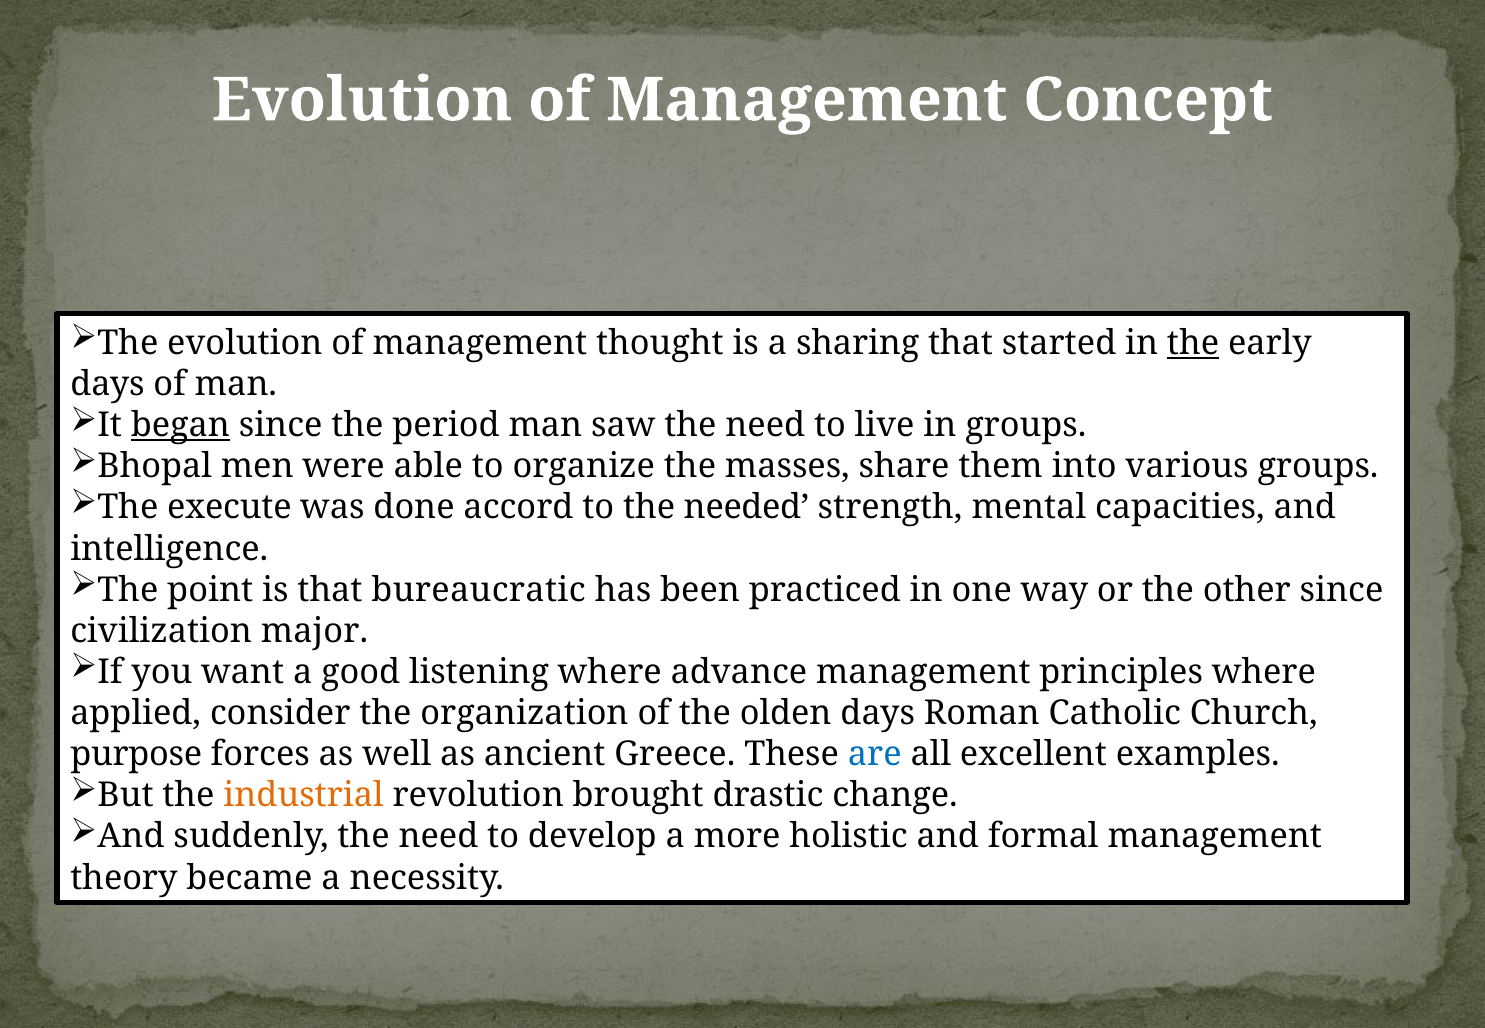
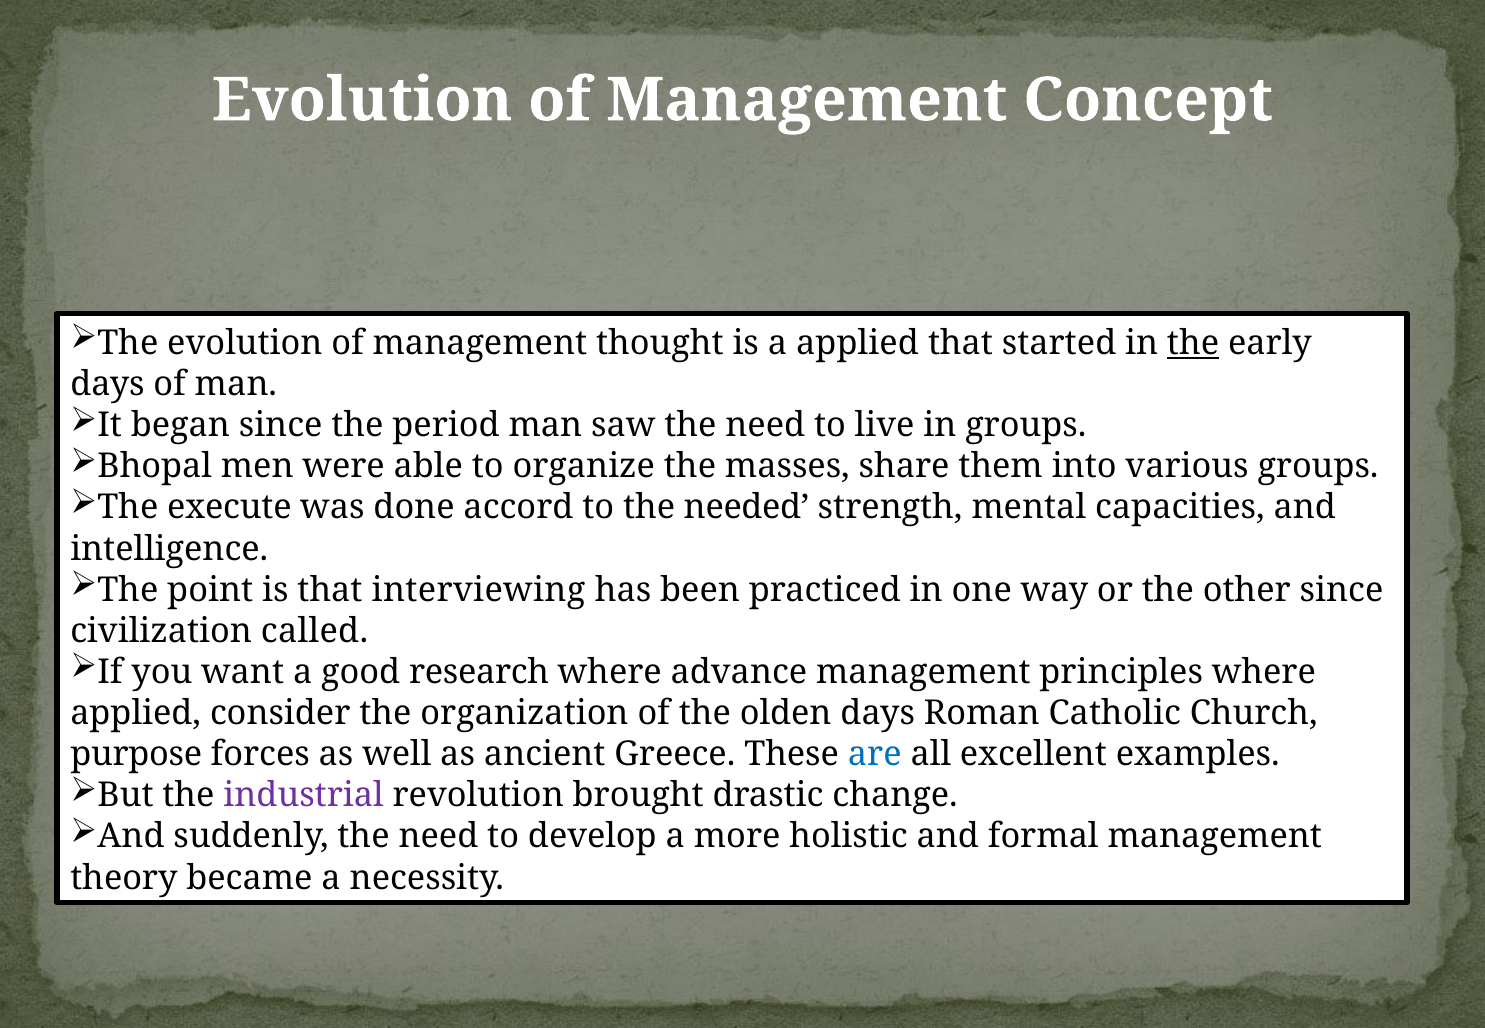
a sharing: sharing -> applied (857, 343)
began underline: present -> none (180, 425)
bureaucratic: bureaucratic -> interviewing (479, 590)
major: major -> called (315, 631)
listening: listening -> research (479, 672)
industrial colour: orange -> purple (304, 796)
